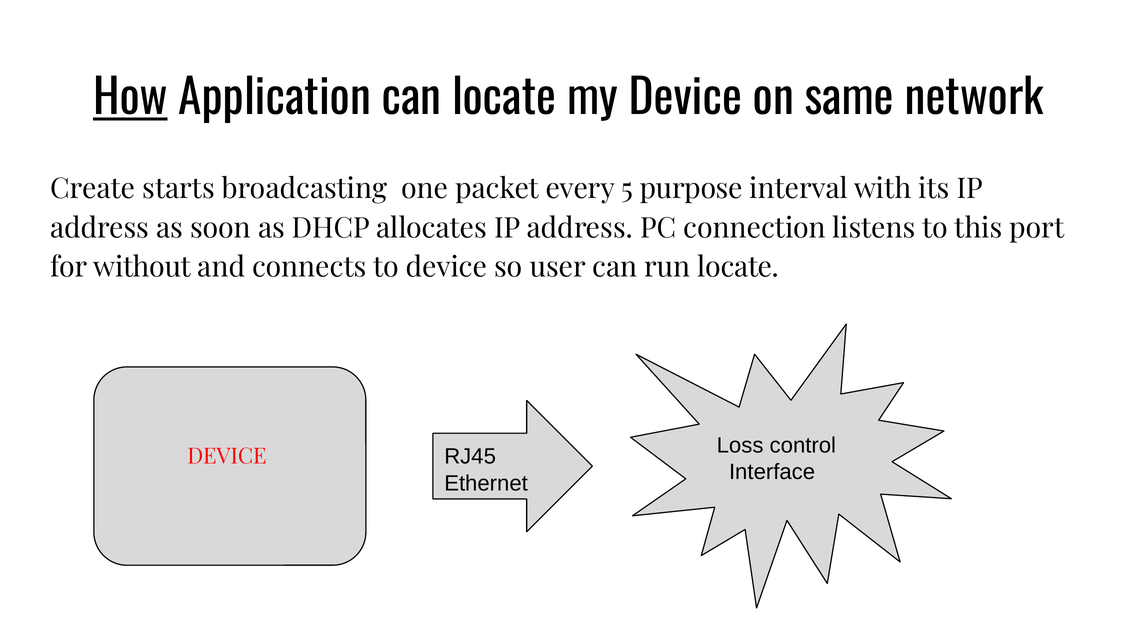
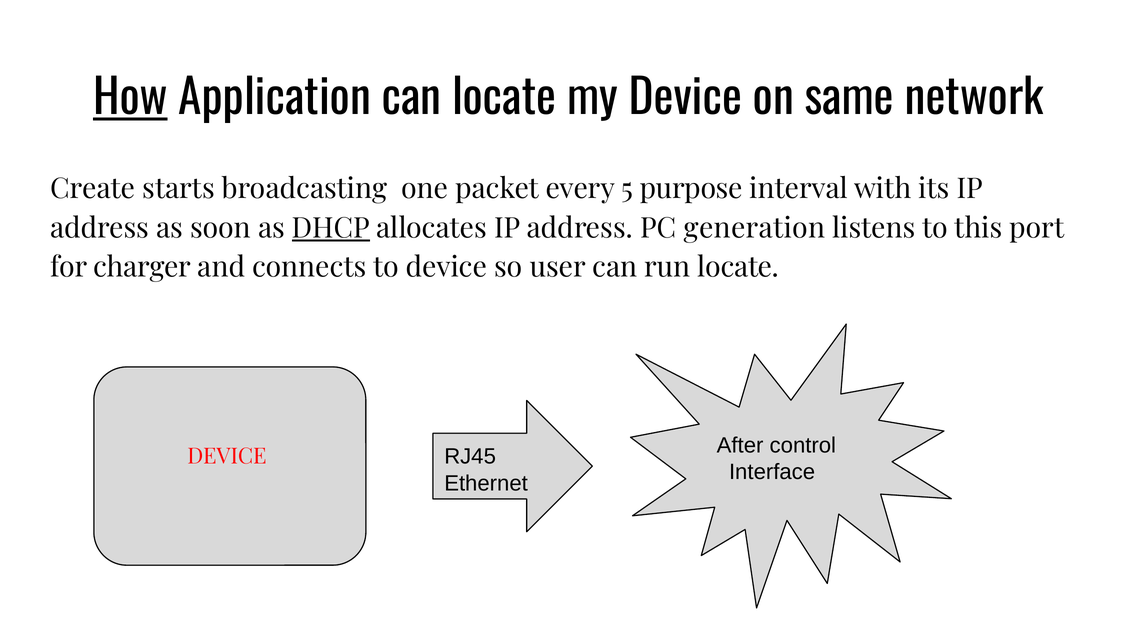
DHCP underline: none -> present (331, 228)
connection: connection -> generation (755, 228)
without: without -> charger (142, 268)
Loss: Loss -> After (740, 446)
